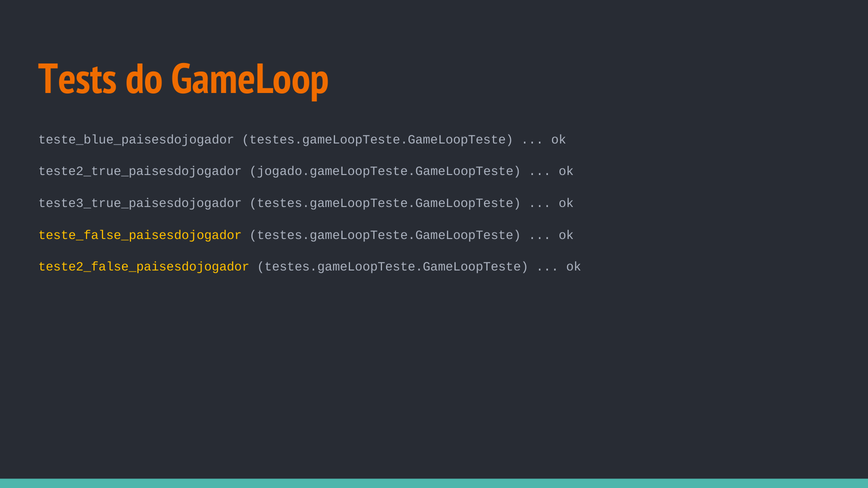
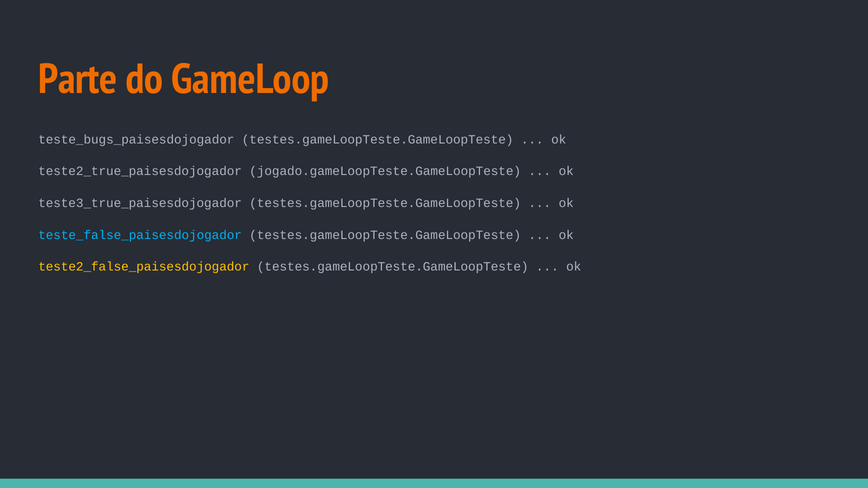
Tests: Tests -> Parte (78, 79)
teste_blue_paisesdojogador: teste_blue_paisesdojogador -> teste_bugs_paisesdojogador (136, 140)
teste_false_paisesdojogador colour: yellow -> light blue (140, 235)
